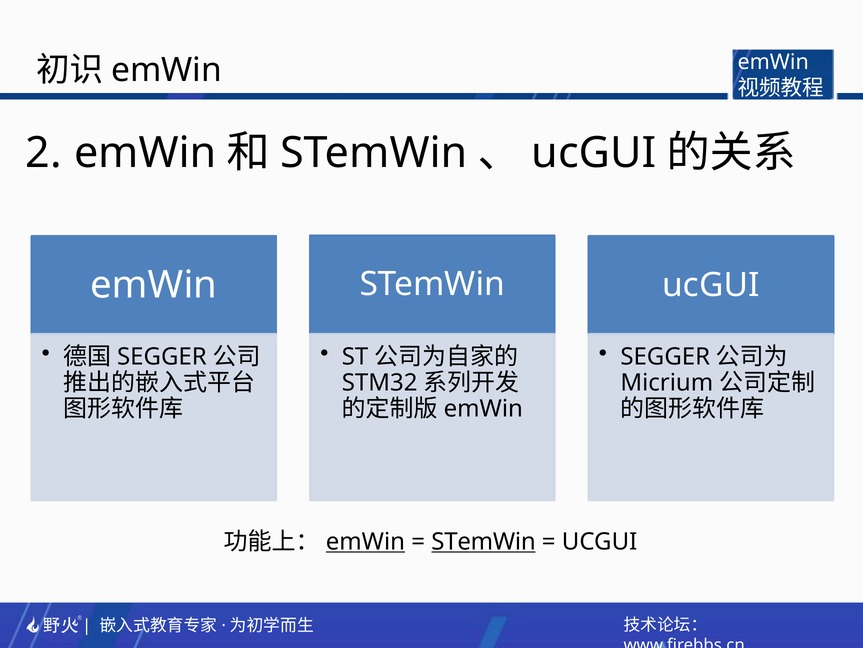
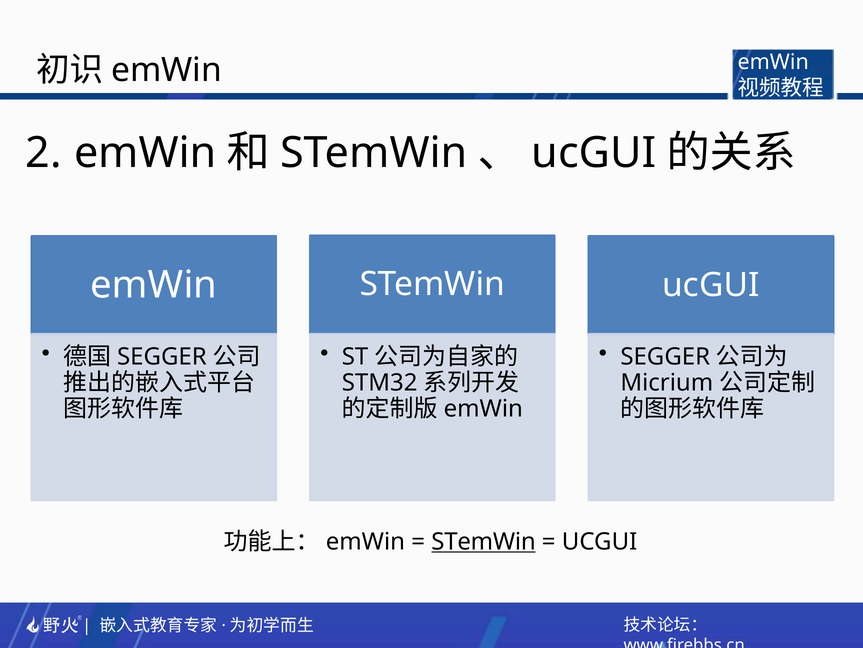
emWin underline: present -> none (365, 541)
